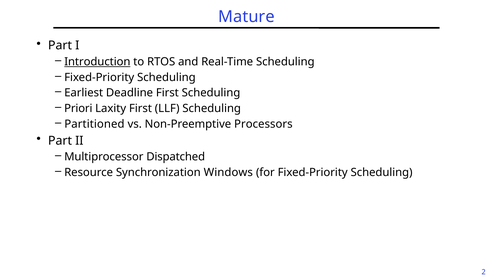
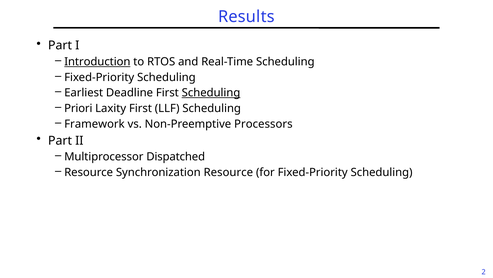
Mature: Mature -> Results (246, 17)
Scheduling underline: none -> present (211, 93)
Partitioned: Partitioned -> Framework (94, 124)
Synchronization Windows: Windows -> Resource (228, 172)
